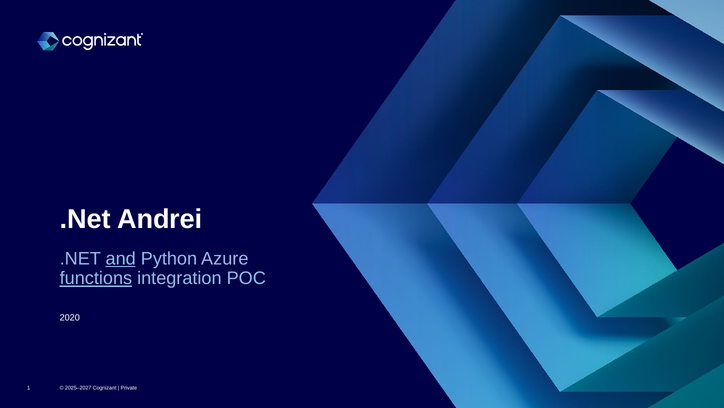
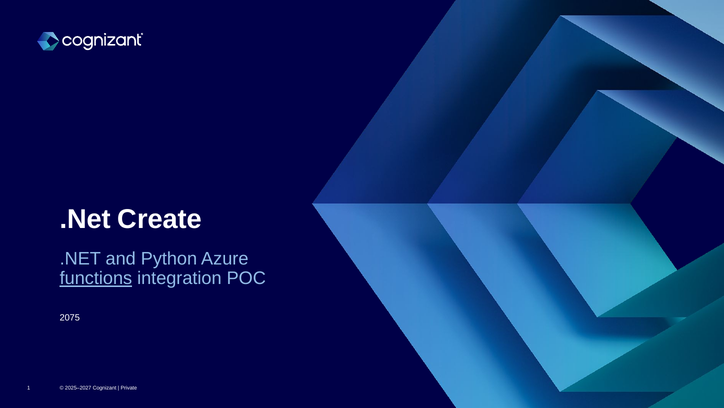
Andrei: Andrei -> Create (160, 219)
and underline: present -> none (121, 258)
2020: 2020 -> 2075 (70, 317)
